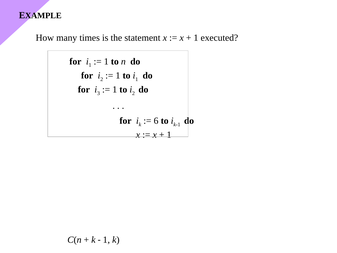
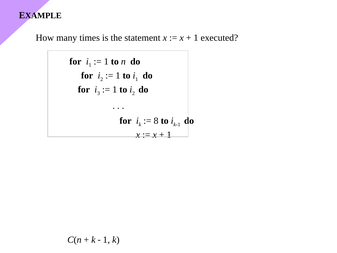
6: 6 -> 8 (156, 121)
